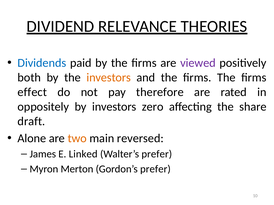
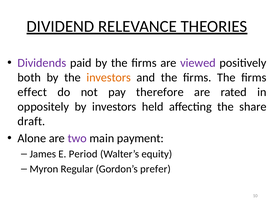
Dividends colour: blue -> purple (42, 63)
zero: zero -> held (153, 107)
two colour: orange -> purple (77, 139)
reversed: reversed -> payment (140, 139)
Linked: Linked -> Period (83, 154)
Walter’s prefer: prefer -> equity (157, 154)
Merton: Merton -> Regular (77, 169)
